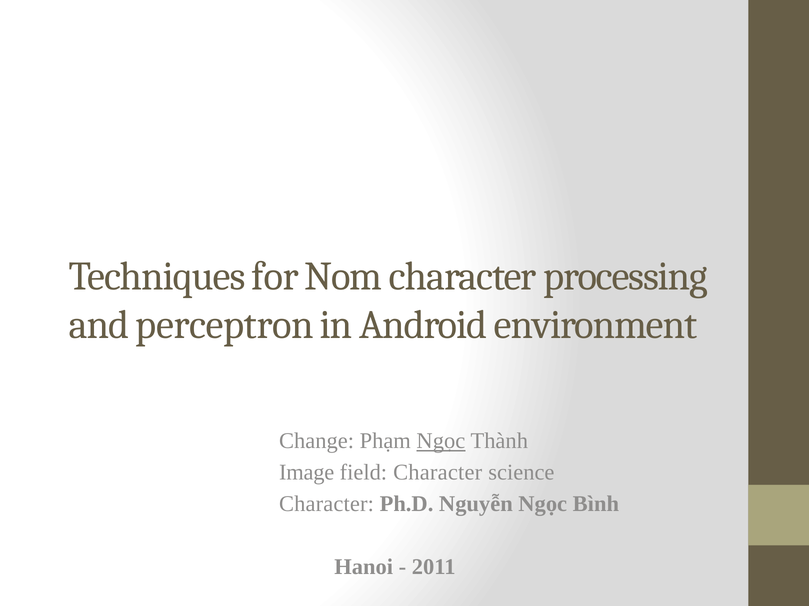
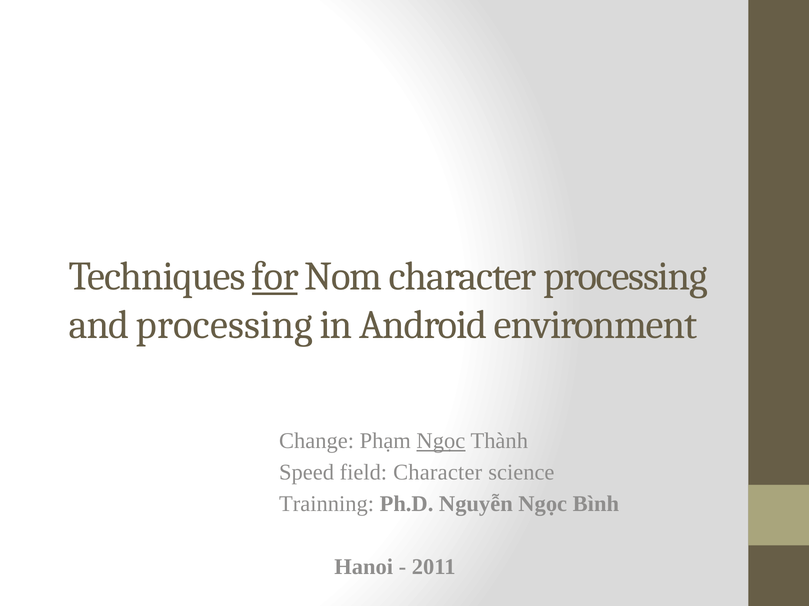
for underline: none -> present (275, 277)
and perceptron: perceptron -> processing (224, 325)
Image: Image -> Speed (307, 473)
Character: Character -> Trainning (327, 505)
